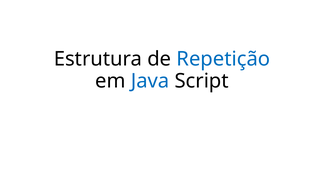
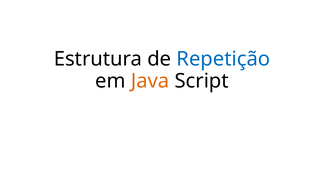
Java colour: blue -> orange (150, 81)
